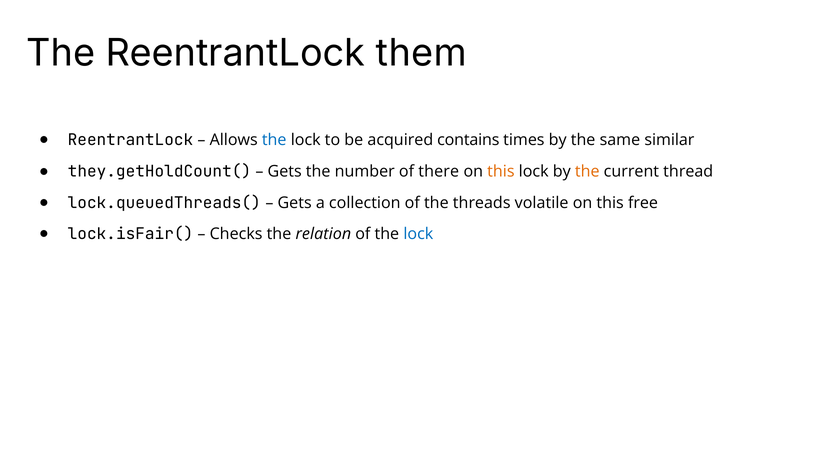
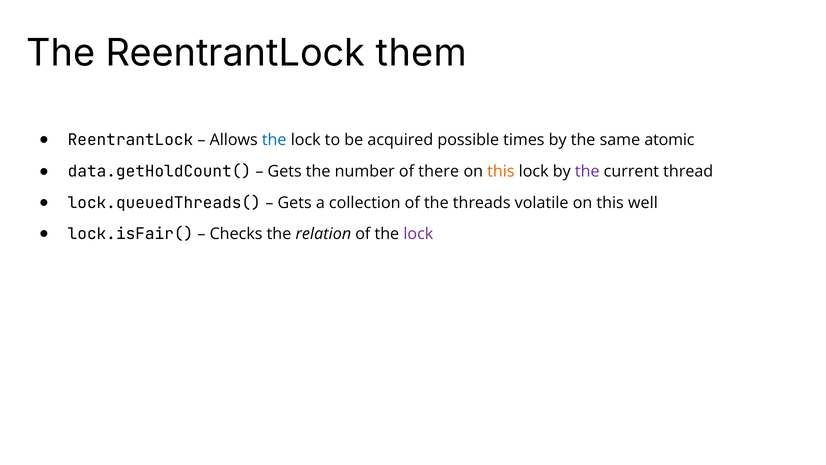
contains: contains -> possible (468, 140)
similar: similar -> atomic (669, 140)
they.getHoldCount(: they.getHoldCount( -> data.getHoldCount( (159, 171)
the colour: orange -> purple (587, 171)
free: free -> well (643, 203)
lock colour: blue -> purple (418, 234)
